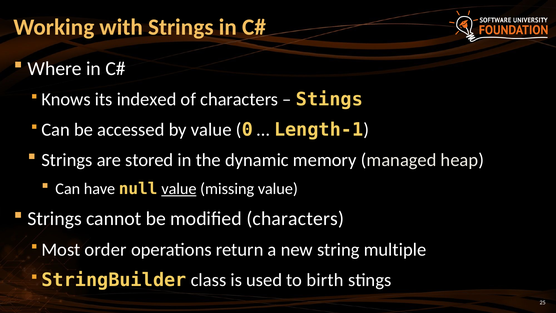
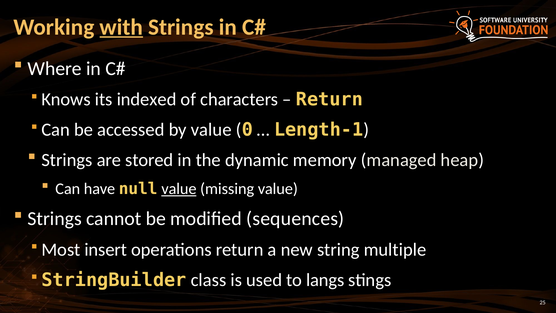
with underline: none -> present (121, 27)
Stings: Stings -> Return (329, 99)
modified characters: characters -> sequences (295, 219)
order: order -> insert (106, 250)
birth: birth -> langs (325, 280)
